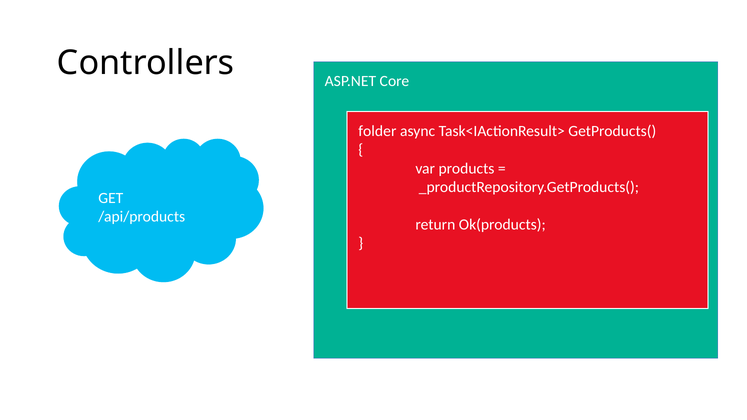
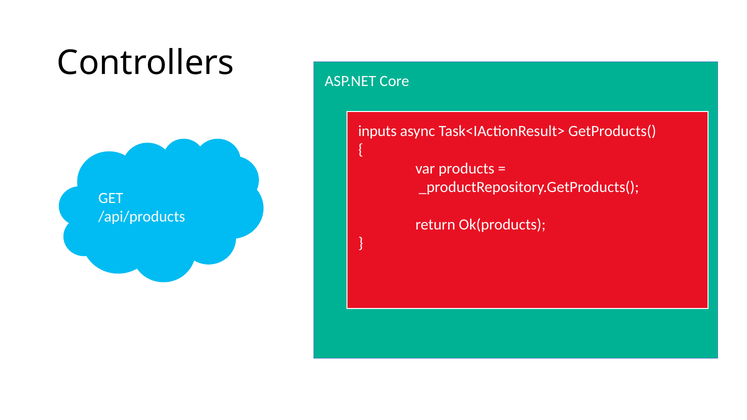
folder: folder -> inputs (377, 131)
